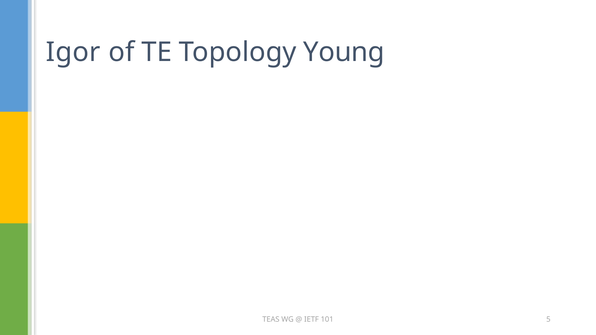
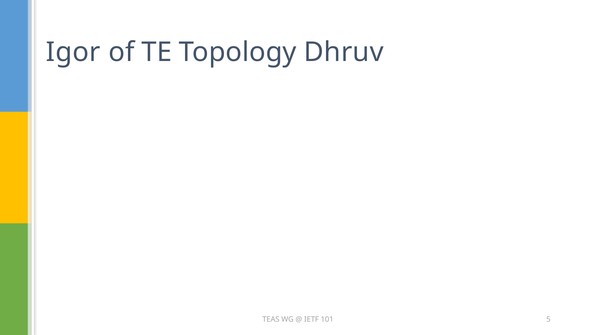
Young: Young -> Dhruv (344, 52)
